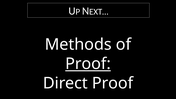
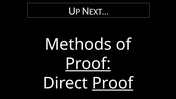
Proof underline: none -> present (113, 83)
